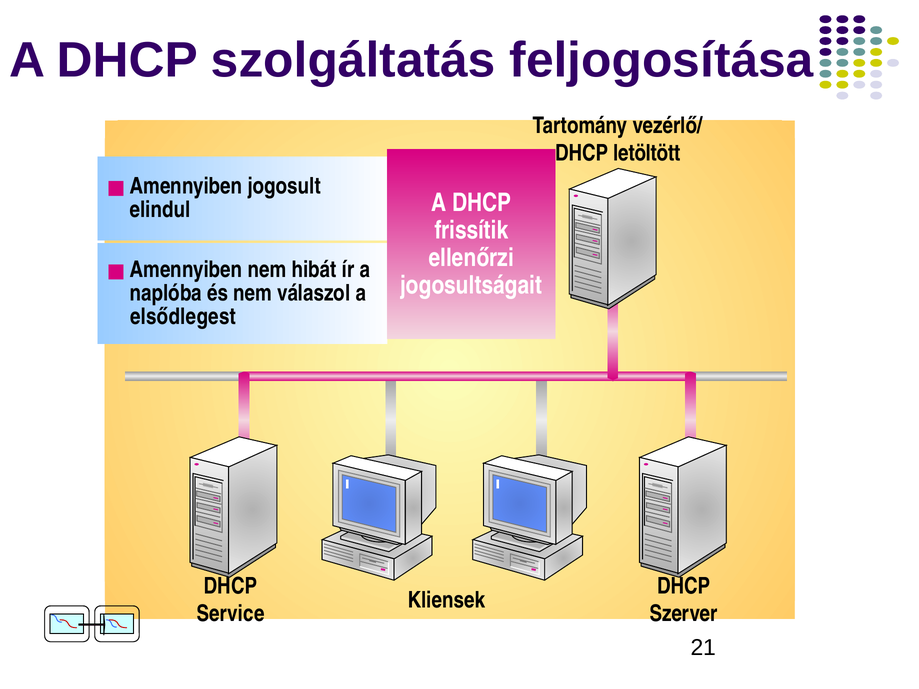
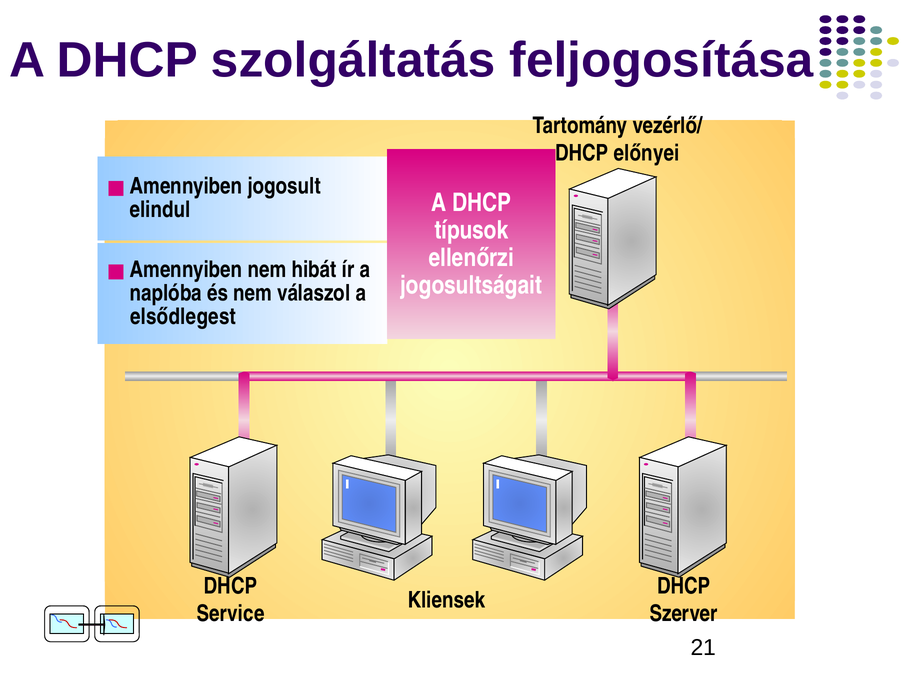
letöltött: letöltött -> előnyei (647, 153)
frissítik: frissítik -> típusok (471, 230)
